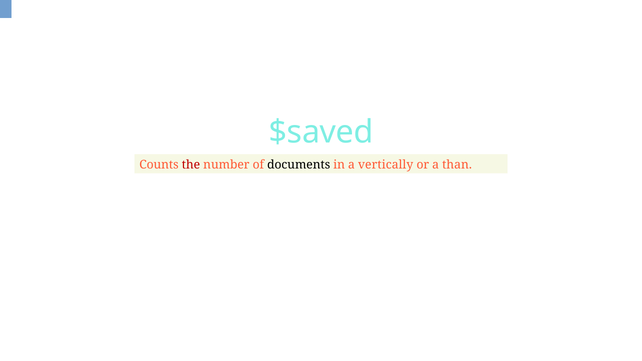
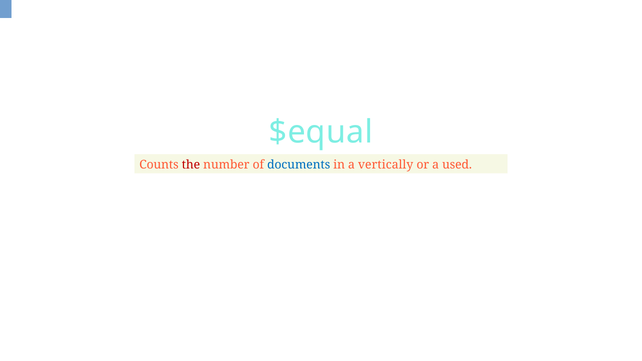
$saved: $saved -> $equal (321, 132)
documents colour: black -> blue (299, 165)
than: than -> used (457, 165)
